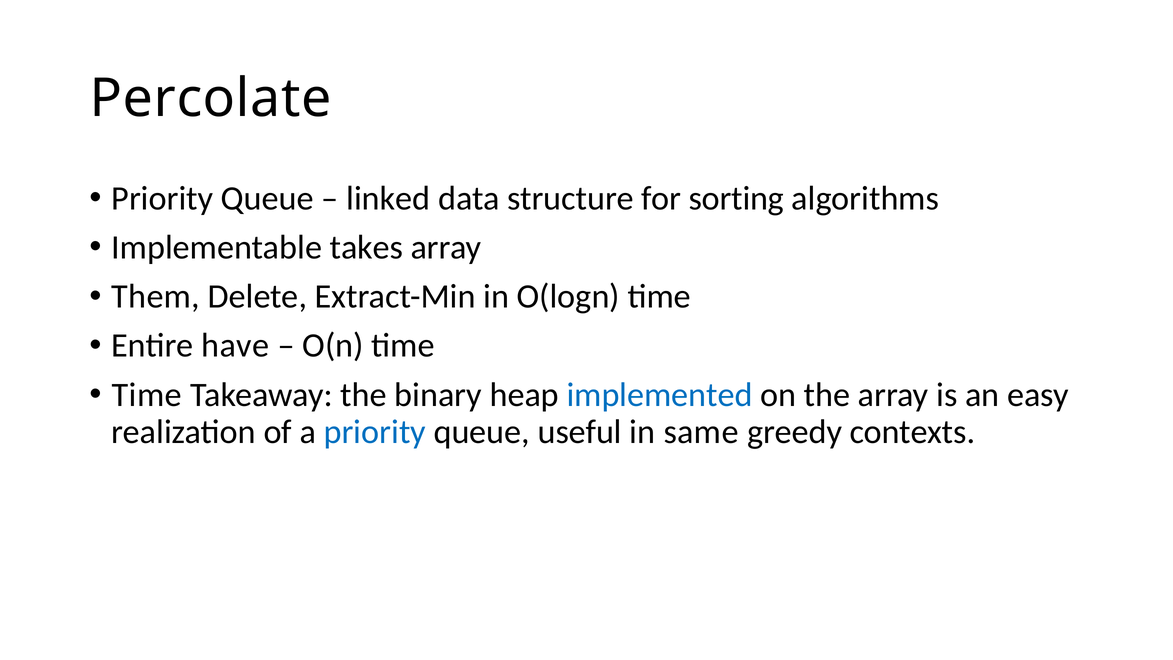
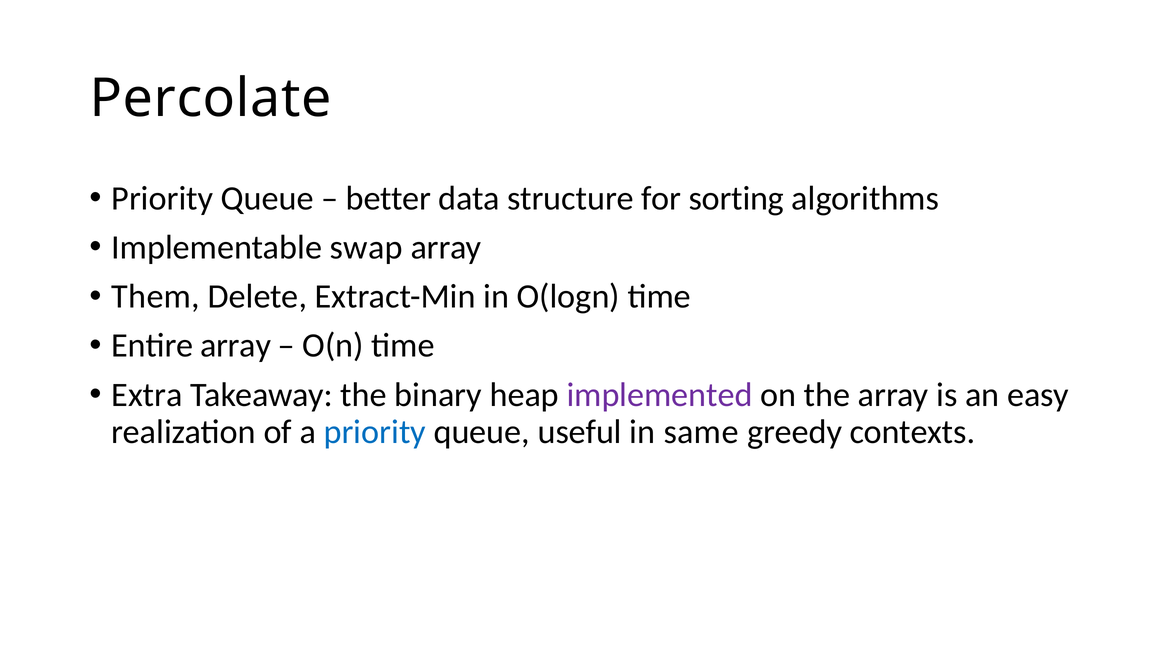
linked: linked -> better (389, 198)
takes: takes -> swap (366, 247)
Entire have: have -> array (236, 346)
Time: Time -> Extra (147, 395)
implemented colour: blue -> purple (660, 395)
